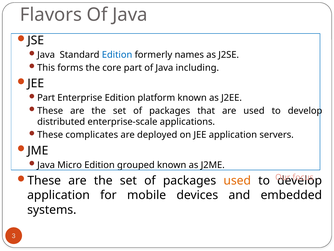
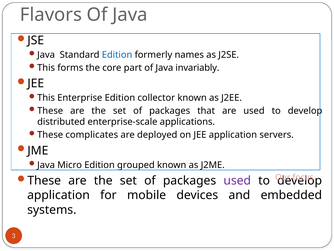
including: including -> invariably (197, 68)
Part: Part -> This (46, 98)
platform: platform -> collector (156, 98)
used colour: orange -> purple (237, 180)
